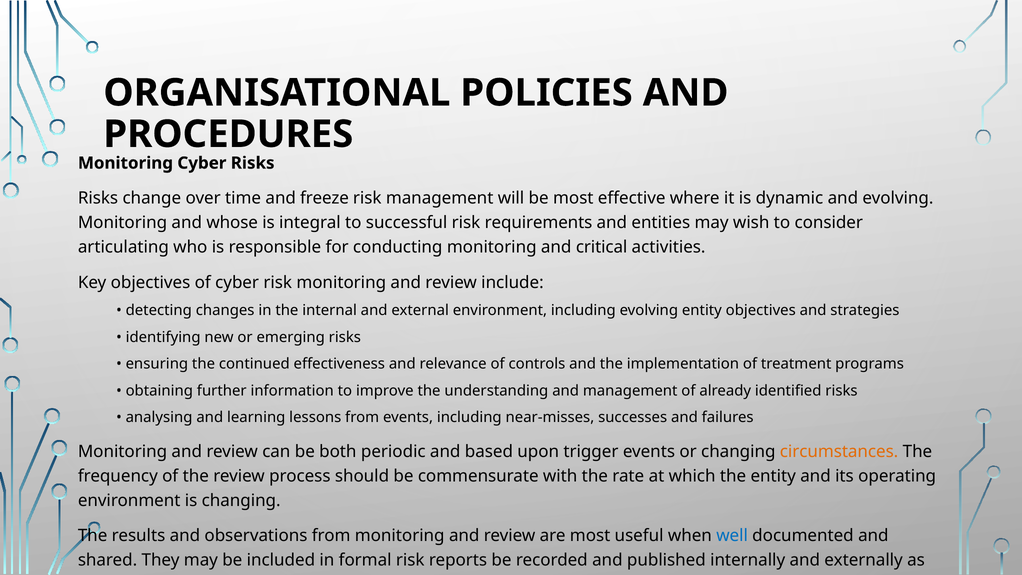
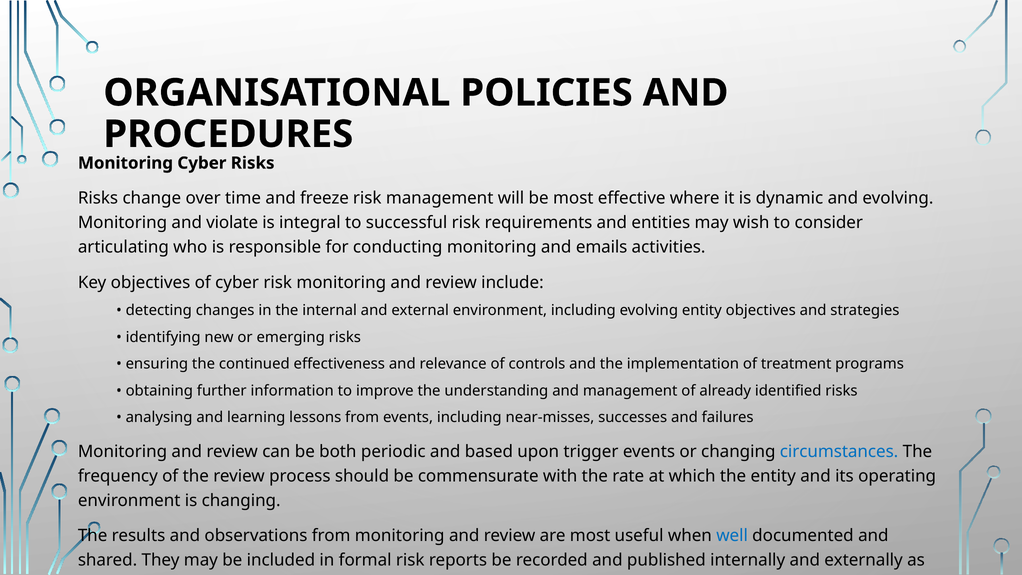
whose: whose -> violate (232, 223)
critical: critical -> emails (602, 247)
circumstances colour: orange -> blue (839, 451)
